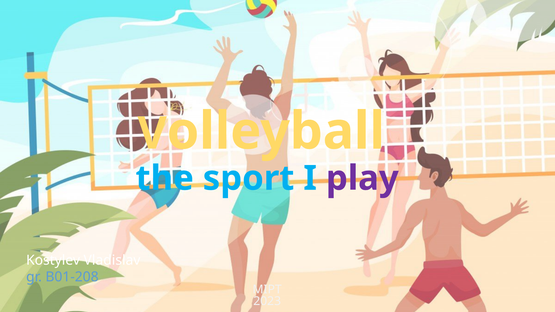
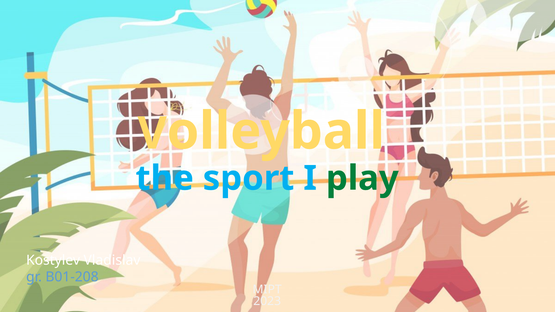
play colour: purple -> green (362, 178)
